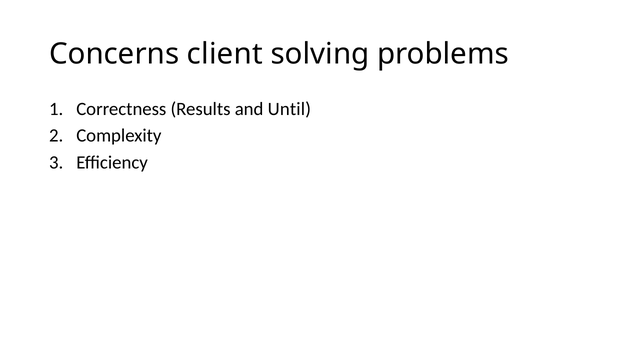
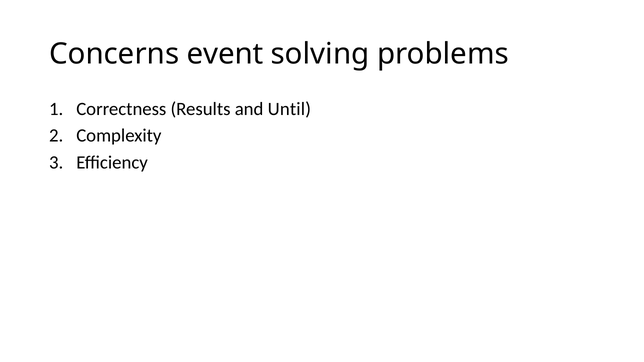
client: client -> event (225, 54)
